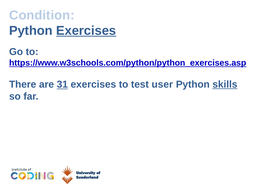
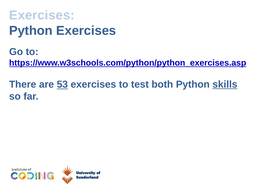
Condition: Condition -> Exercises (42, 15)
Exercises underline: present -> none (86, 31)
31: 31 -> 53 (62, 84)
user: user -> both (162, 84)
